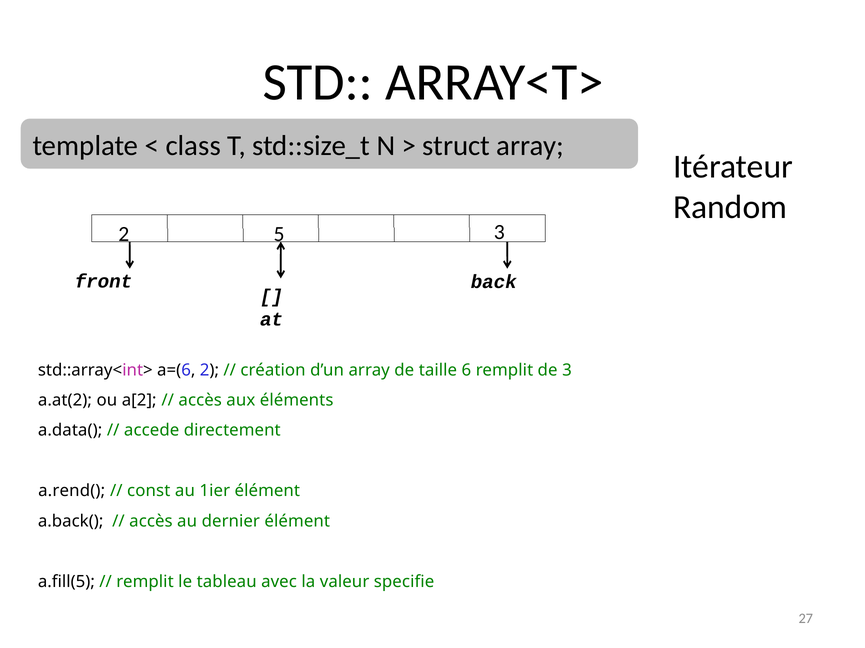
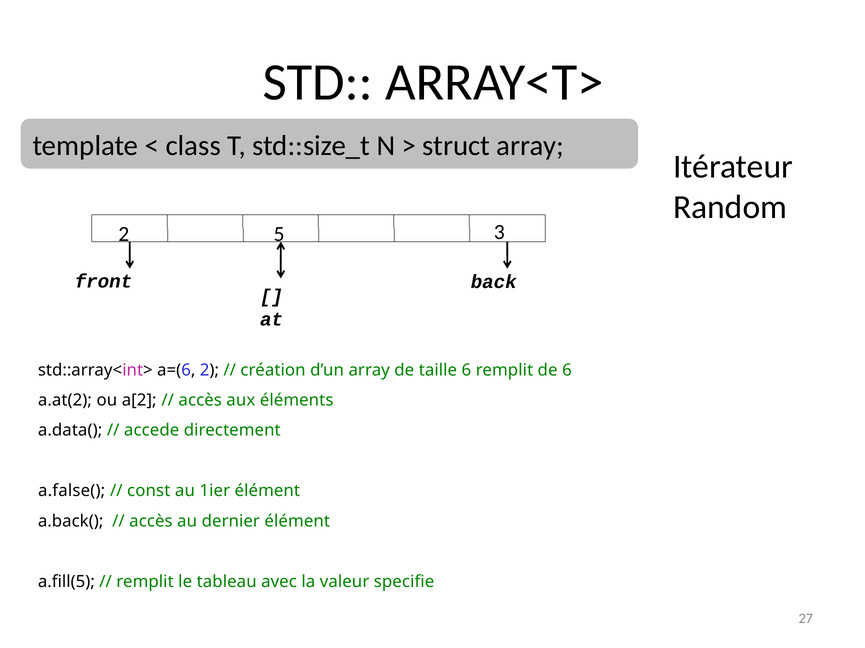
de 3: 3 -> 6 (567, 370)
a.rend(: a.rend( -> a.false( (72, 491)
